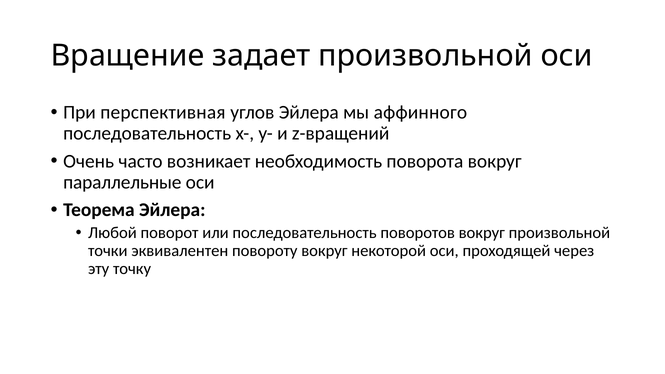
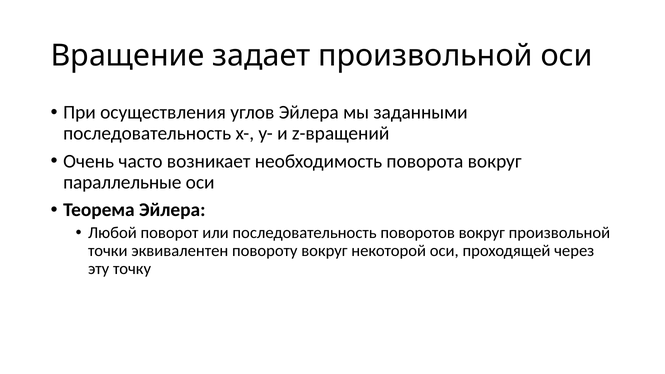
перспективная: перспективная -> осуществления (163, 112)
аффинного: аффинного -> заданными (421, 112)
